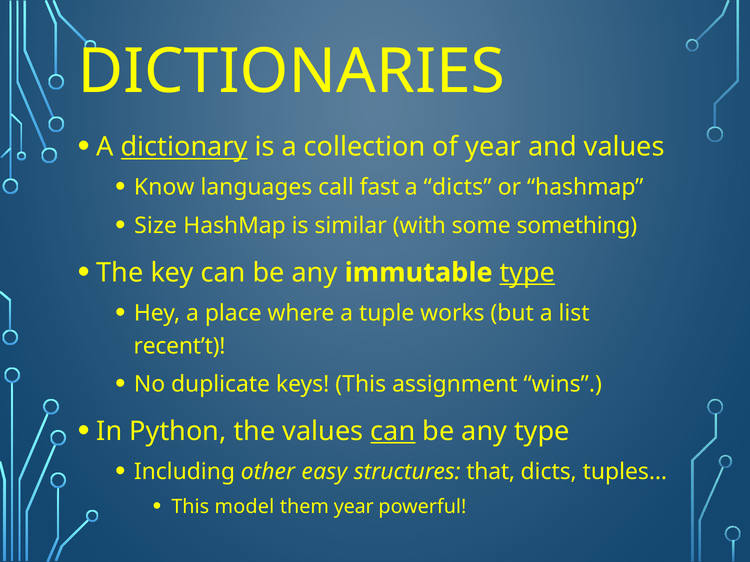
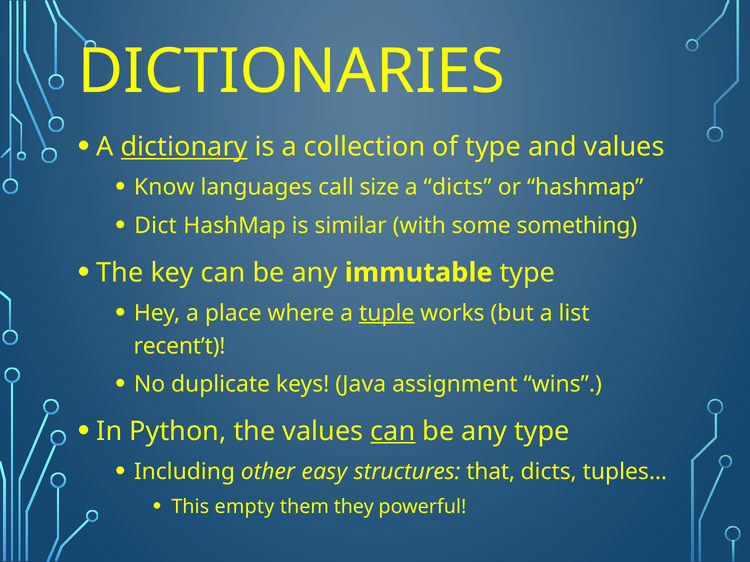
of year: year -> type (493, 147)
fast: fast -> size (379, 188)
Size: Size -> Dict (156, 226)
type underline: present -> none (527, 273)
tuple underline: none -> present (387, 313)
keys This: This -> Java (361, 384)
model: model -> empty (244, 507)
them year: year -> they (354, 507)
